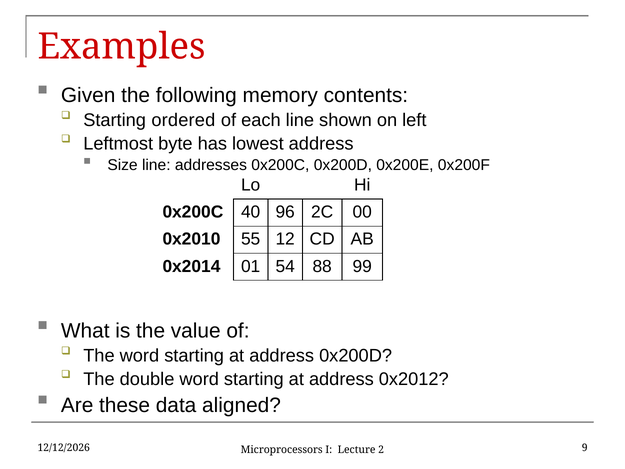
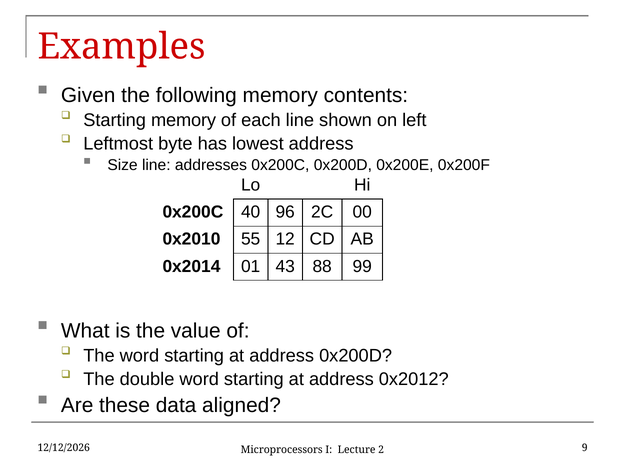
Starting ordered: ordered -> memory (184, 120)
54: 54 -> 43 (285, 266)
